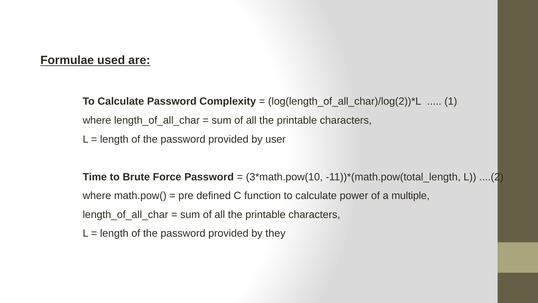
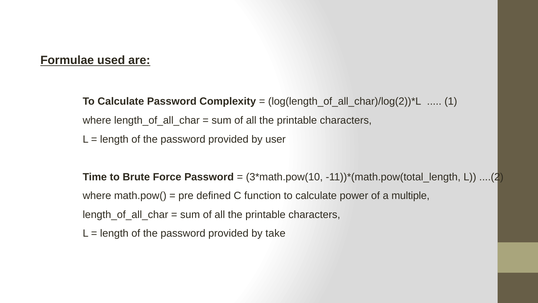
they: they -> take (276, 233)
